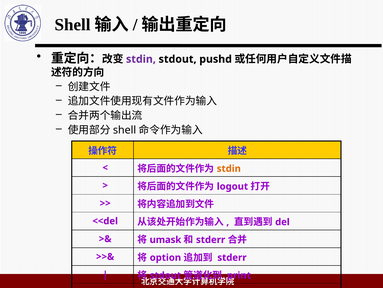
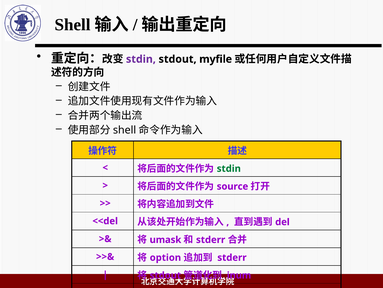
pushd: pushd -> myfile (216, 59)
stdin colour: orange -> green (229, 168)
logout: logout -> source (232, 186)
print: print -> inum (239, 275)
